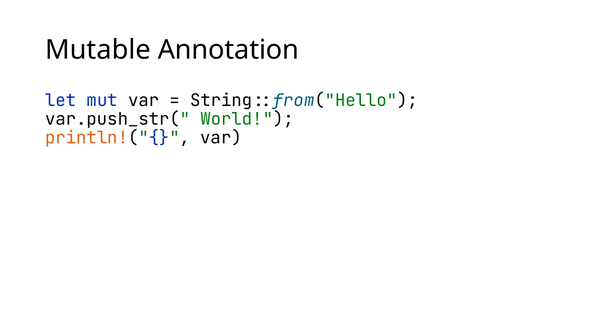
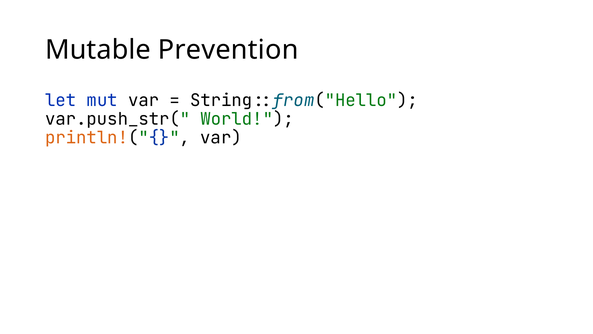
Annotation: Annotation -> Prevention (228, 50)
